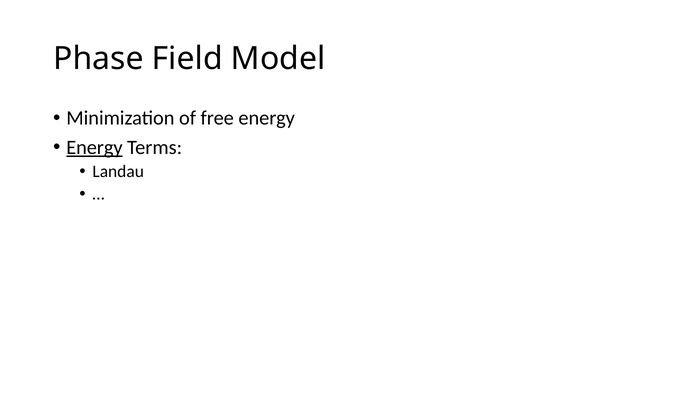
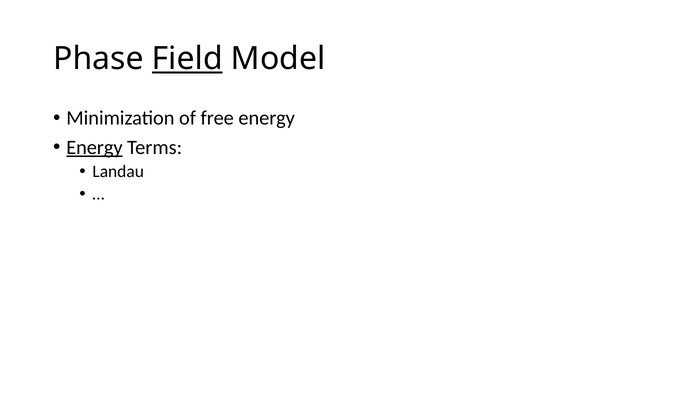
Field underline: none -> present (187, 59)
